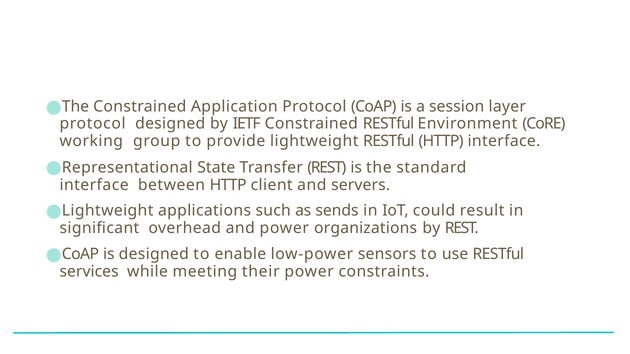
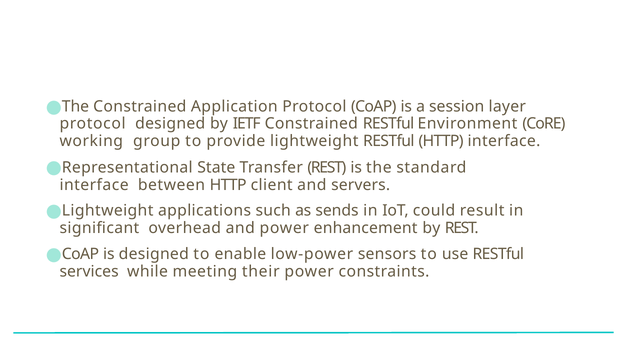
organizations: organizations -> enhancement (366, 229)
